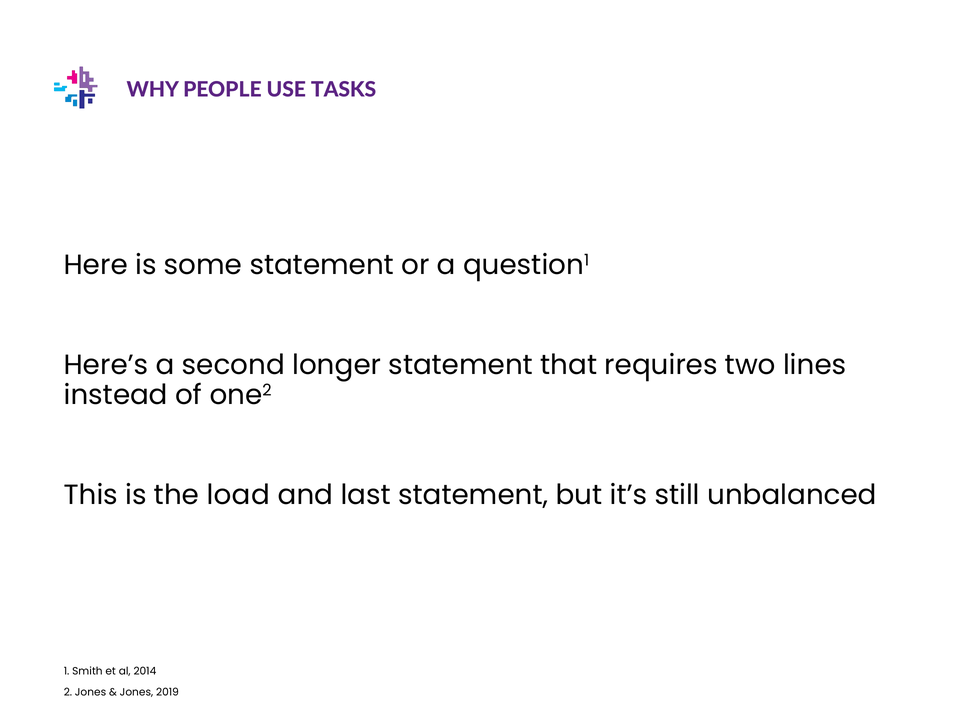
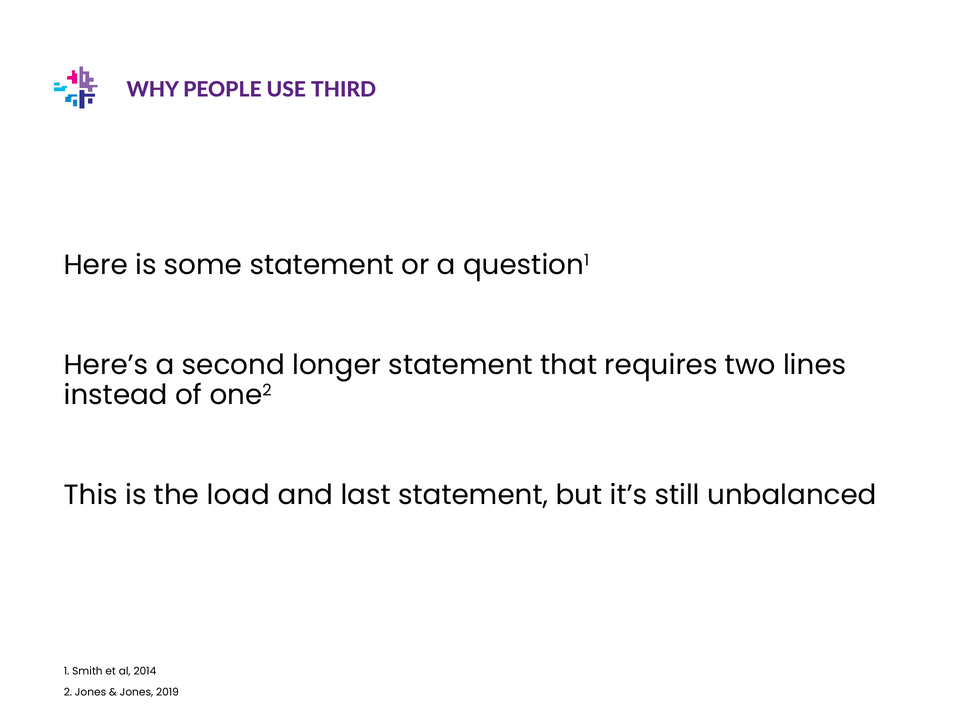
TASKS: TASKS -> THIRD (344, 90)
